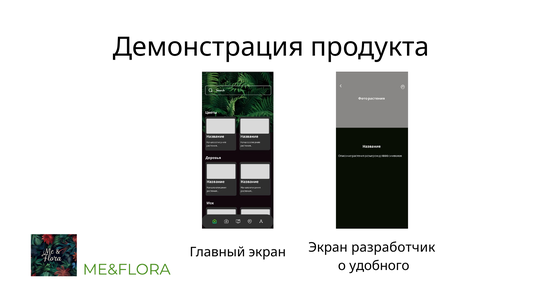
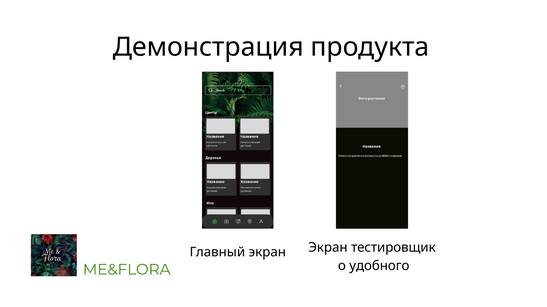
разработчик: разработчик -> тестировщик (393, 248)
